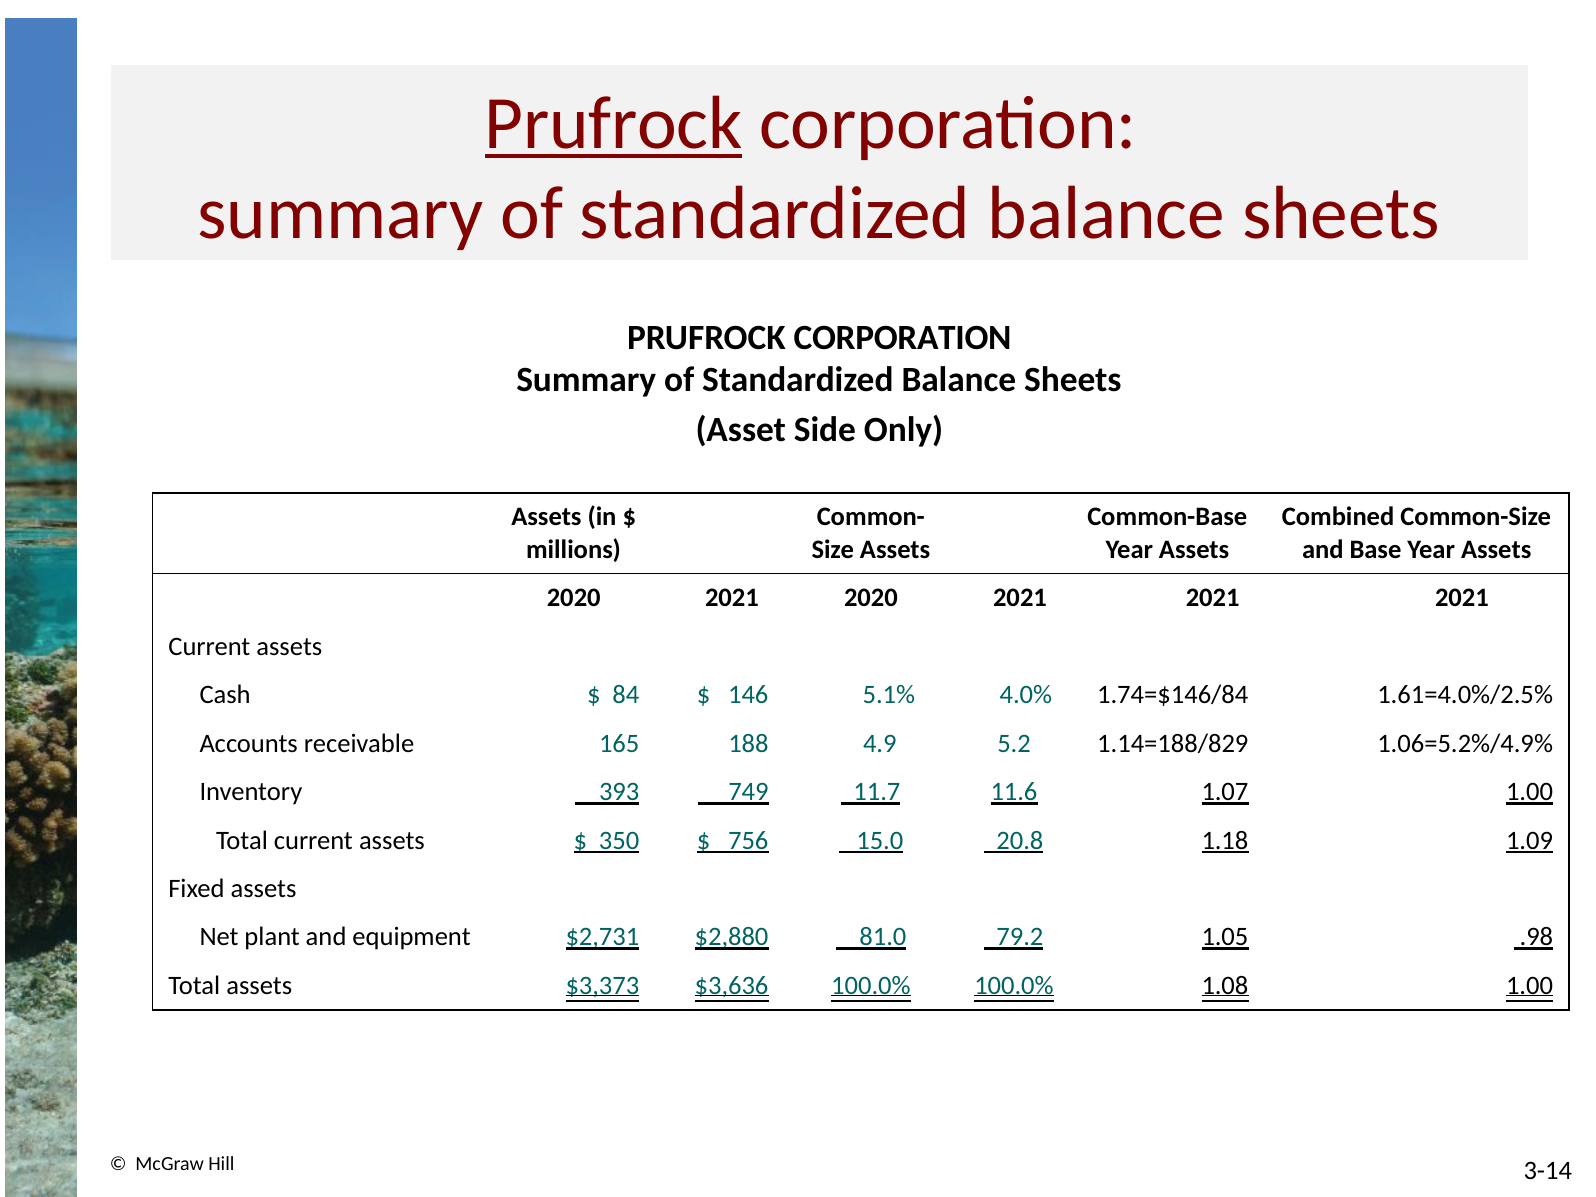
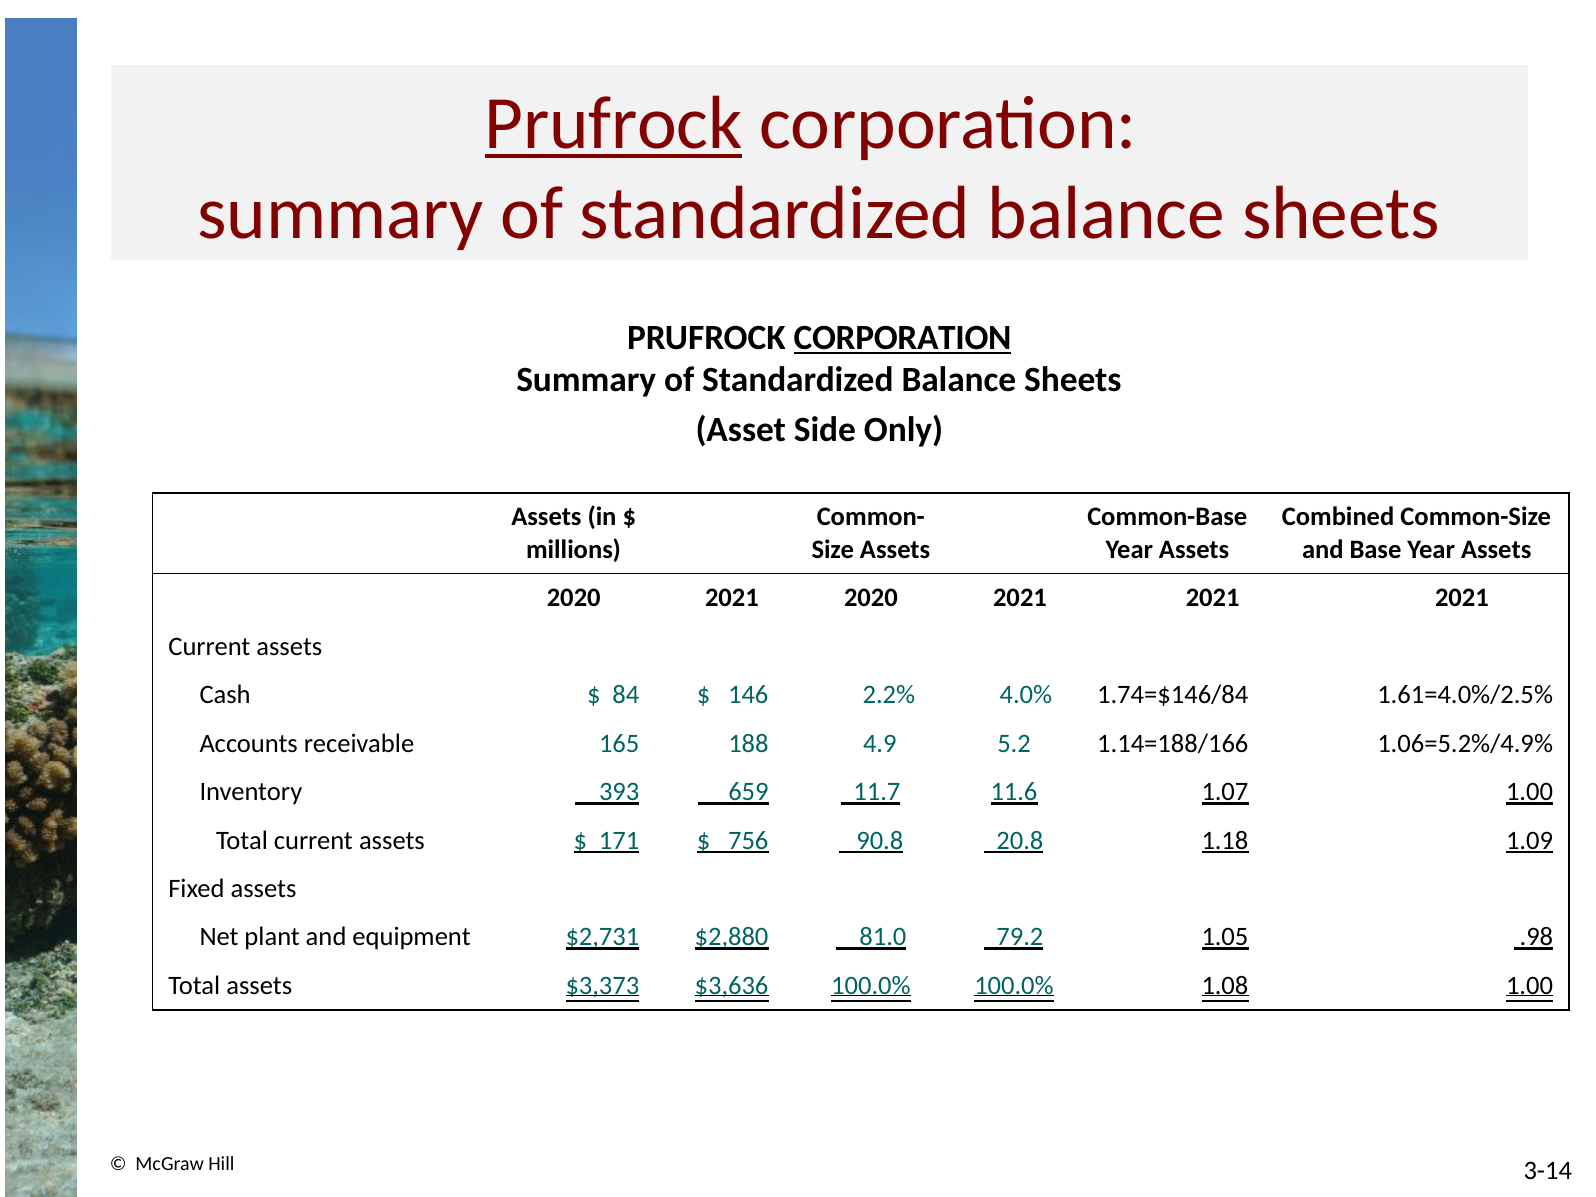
CORPORATION underline: none -> present (903, 338)
5.1%: 5.1% -> 2.2% (889, 695)
1.14=188/829: 1.14=188/829 -> 1.14=188/166 (1173, 743)
749: 749 -> 659 (748, 792)
350: 350 -> 171 (619, 840)
15.0: 15.0 -> 90.8 (880, 840)
